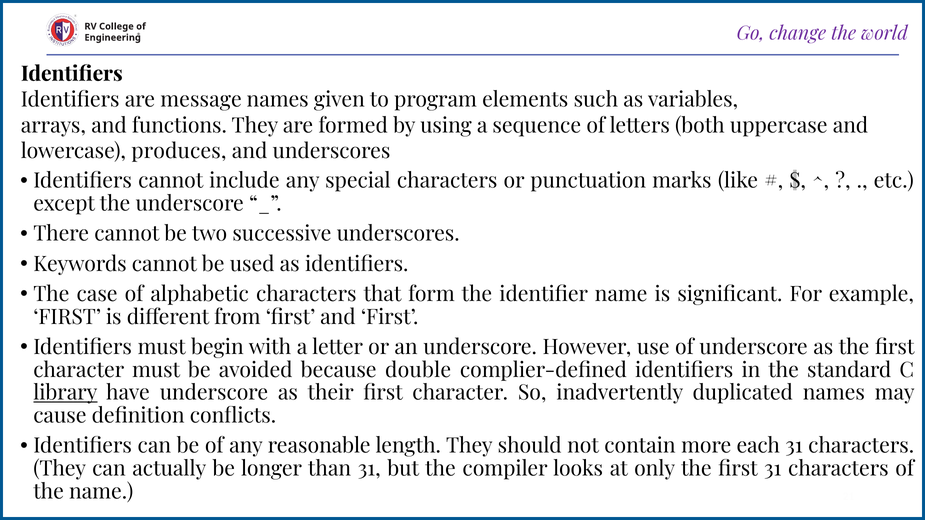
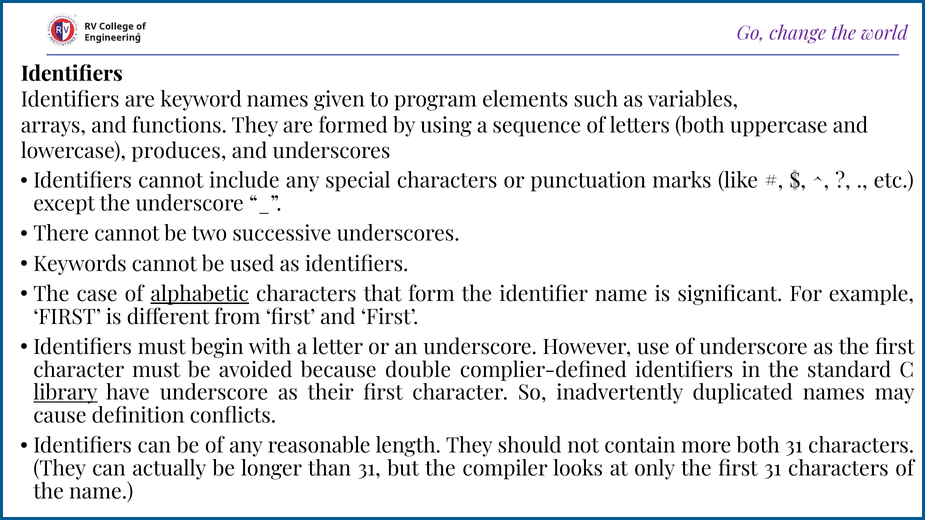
message: message -> keyword (201, 100)
alphabetic underline: none -> present (200, 294)
more each: each -> both (758, 446)
